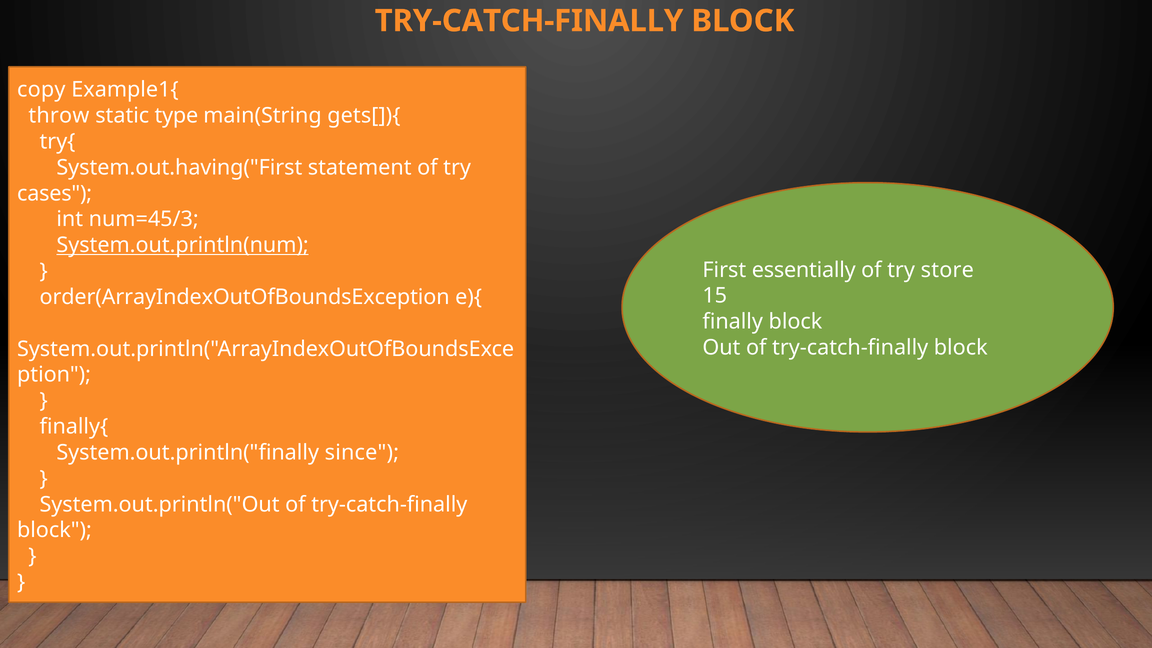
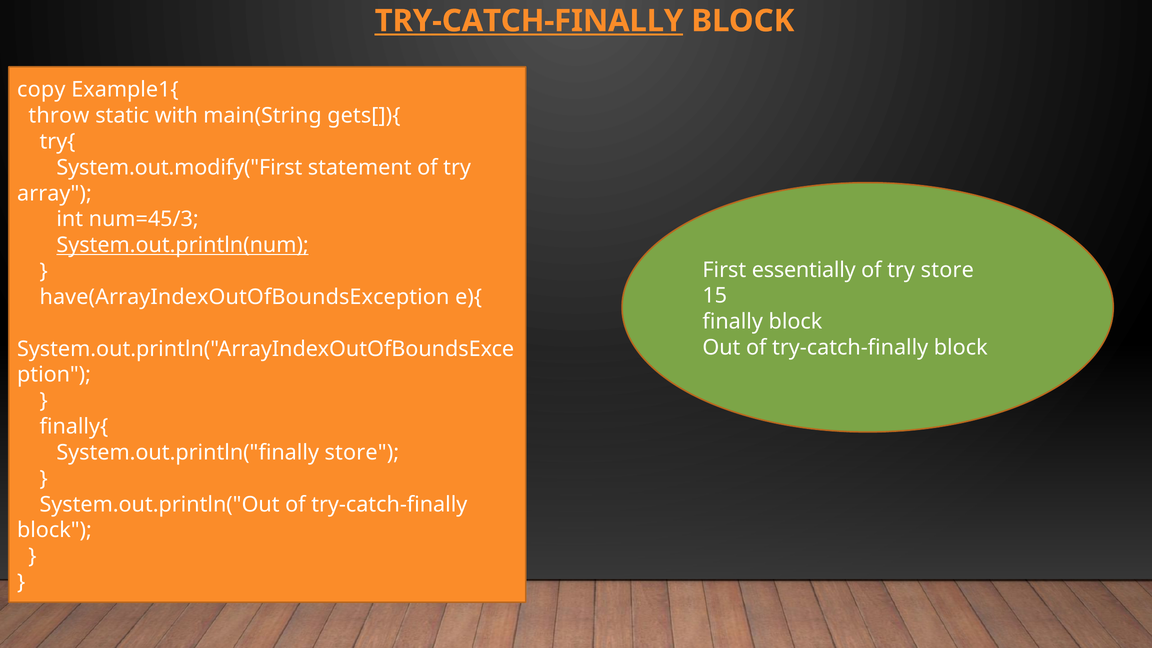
TRY-CATCH-FINALLY underline: none -> present (529, 21)
type: type -> with (176, 116)
System.out.having("First: System.out.having("First -> System.out.modify("First (179, 167)
cases: cases -> array (54, 193)
order(ArrayIndexOutOfBoundsException: order(ArrayIndexOutOfBoundsException -> have(ArrayIndexOutOfBoundsException (244, 297)
System.out.println("finally since: since -> store (362, 453)
